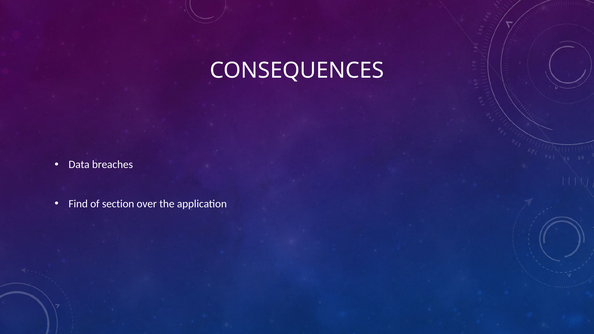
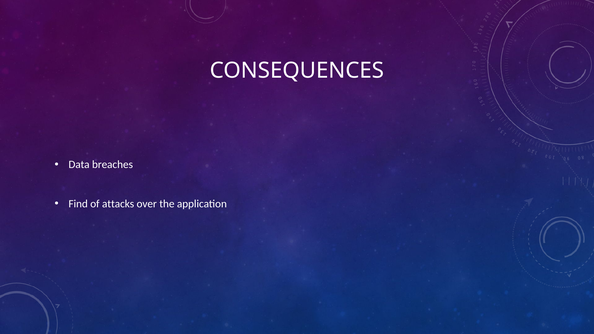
section: section -> attacks (118, 204)
